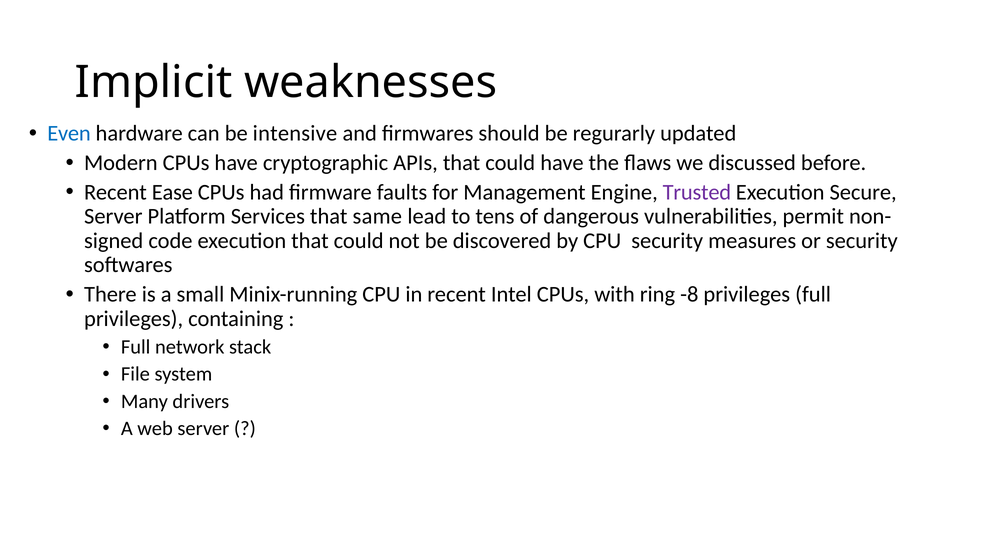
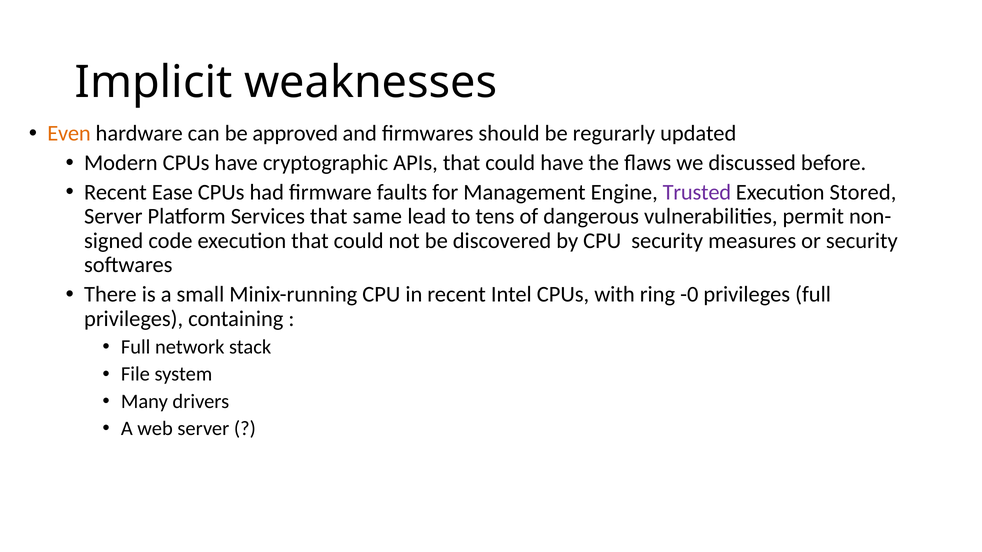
Even colour: blue -> orange (69, 134)
intensive: intensive -> approved (295, 134)
Secure: Secure -> Stored (863, 192)
-8: -8 -> -0 (689, 295)
